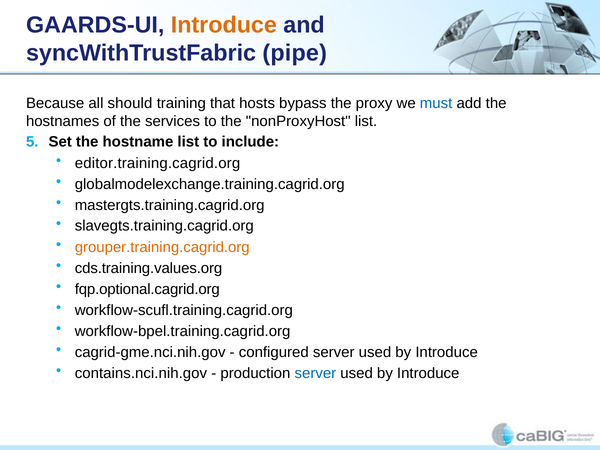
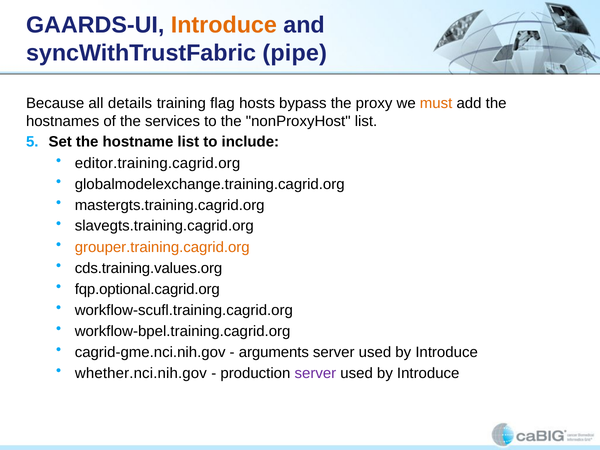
should: should -> details (130, 103)
that: that -> flag (222, 103)
must colour: blue -> orange (436, 103)
configured: configured -> arguments (274, 352)
contains.nci.nih.gov: contains.nci.nih.gov -> whether.nci.nih.gov (141, 373)
server colour: blue -> purple (315, 373)
